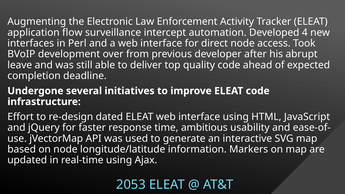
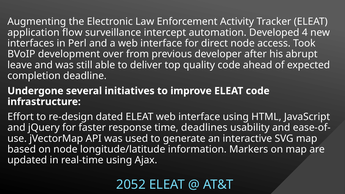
ambitious: ambitious -> deadlines (204, 128)
2053: 2053 -> 2052 (131, 185)
